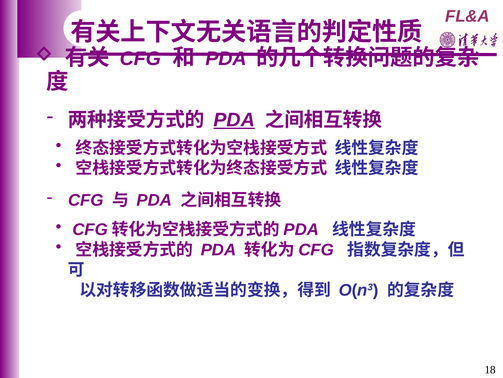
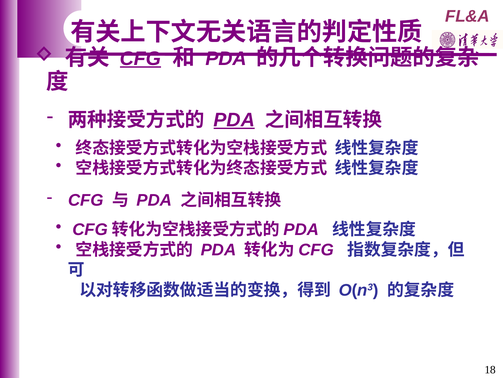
CFG underline: none -> present (140, 58)
